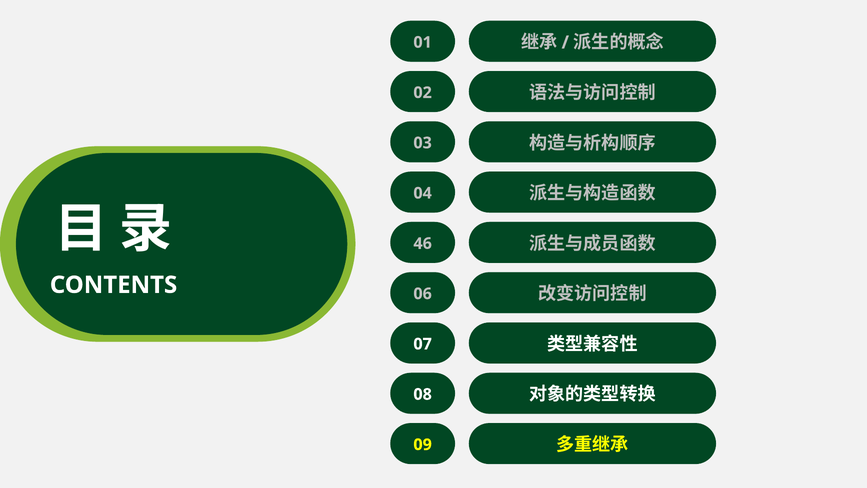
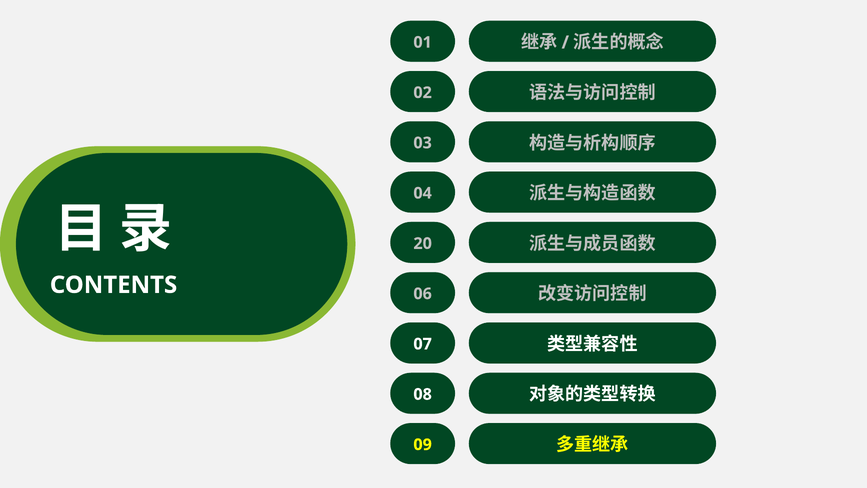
46: 46 -> 20 (423, 243)
